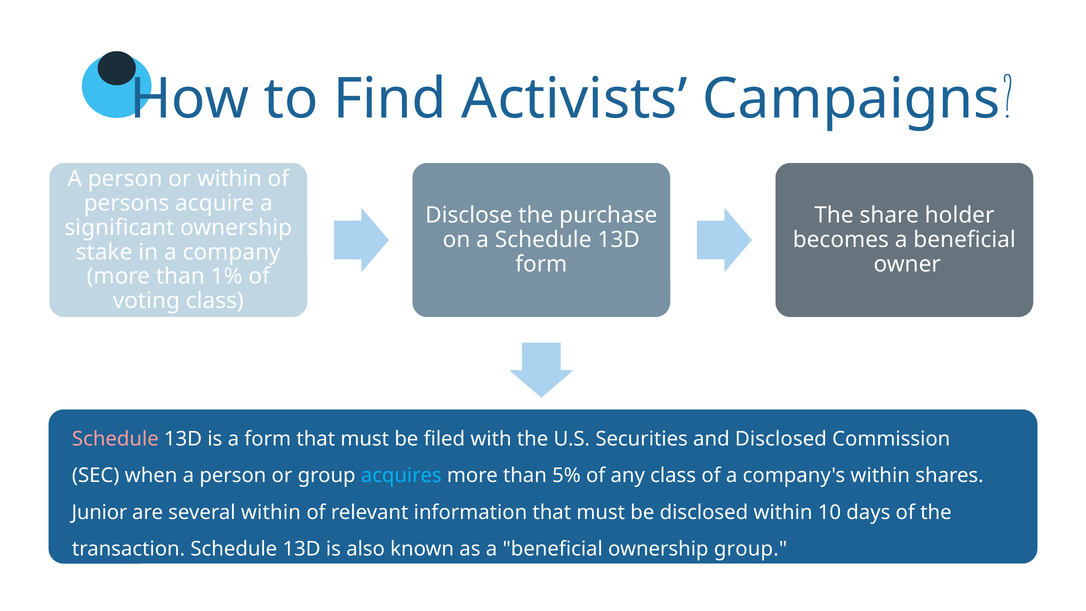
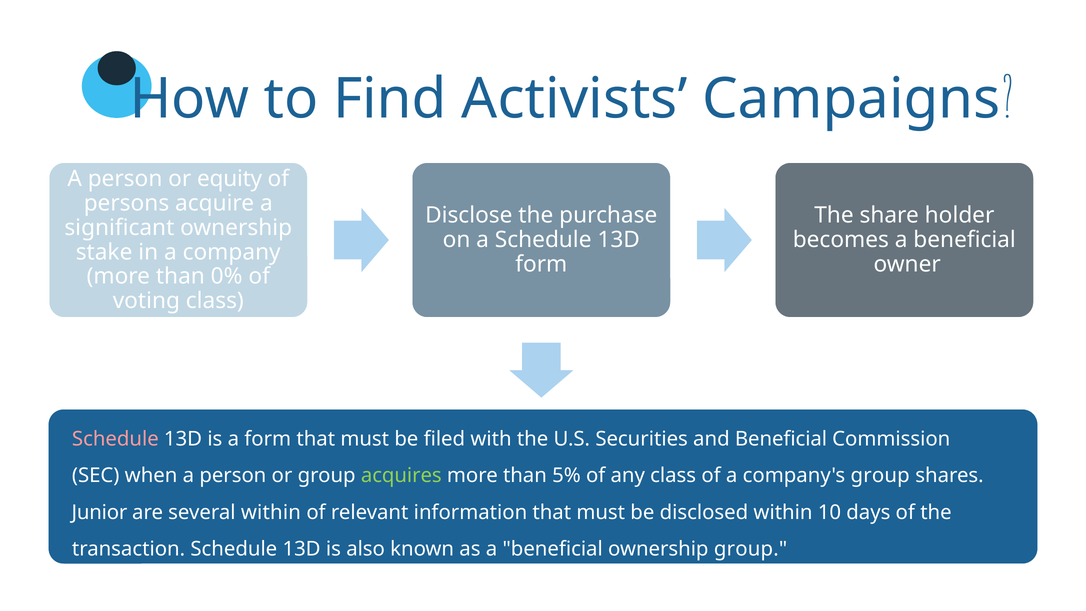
or within: within -> equity (230, 179)
1%: 1% -> 0% (227, 276)
and Disclosed: Disclosed -> Beneficial (781, 439)
acquires colour: light blue -> light green (401, 476)
company's within: within -> group (880, 476)
